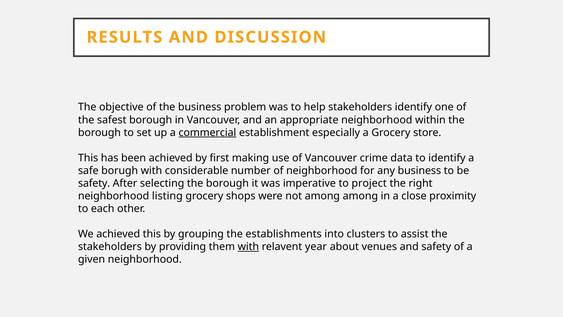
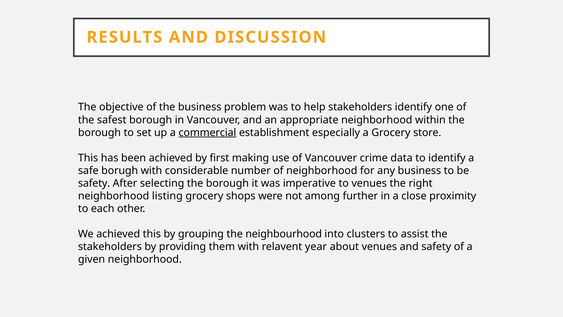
to project: project -> venues (369, 183)
among among: among -> further (360, 196)
establishments: establishments -> neighbourhood (284, 234)
with underline: present -> none (248, 246)
